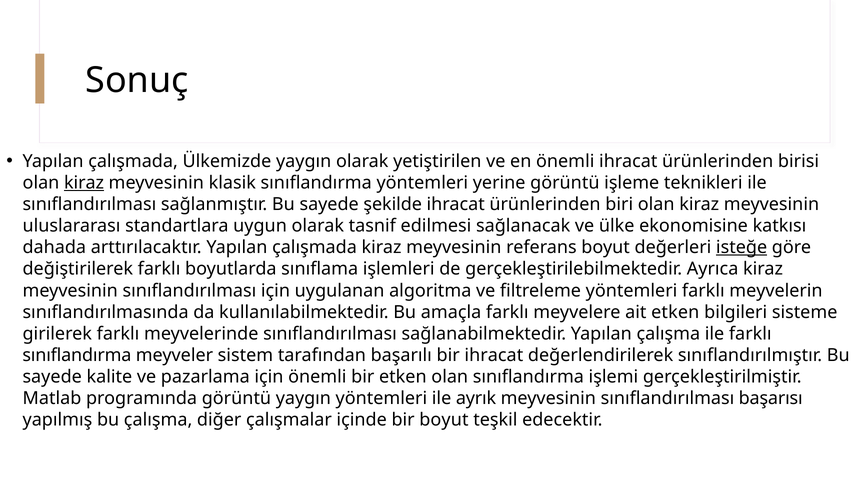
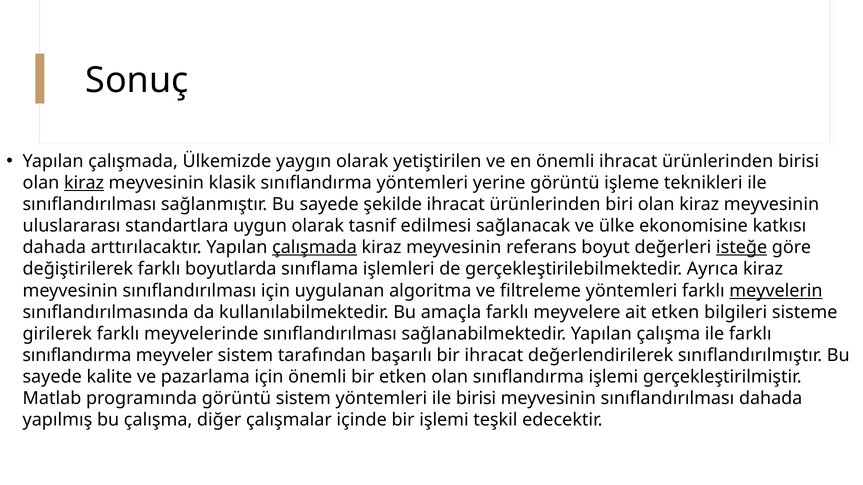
çalışmada underline: none -> present (314, 248)
meyvelerin underline: none -> present (776, 291)
görüntü yaygın: yaygın -> sistem (303, 399)
ile ayrık: ayrık -> birisi (476, 399)
sınıflandırılması başarısı: başarısı -> dahada (771, 399)
bir boyut: boyut -> işlemi (444, 420)
